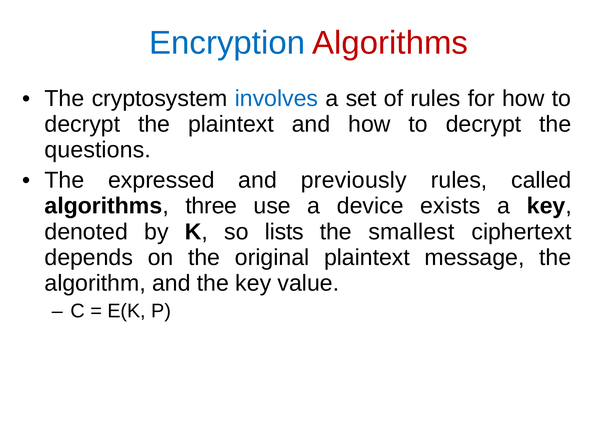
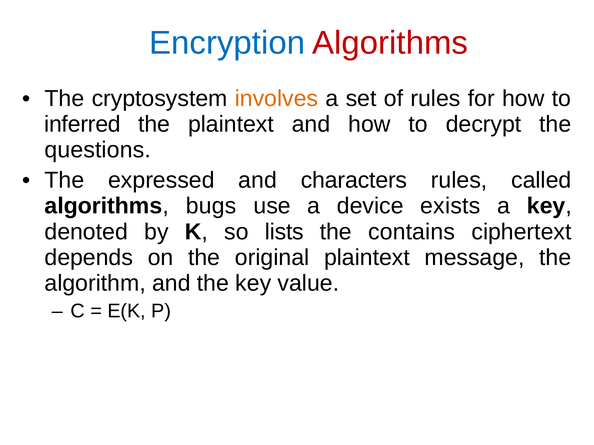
involves colour: blue -> orange (277, 99)
decrypt: decrypt -> inferred (82, 124)
previously: previously -> characters (354, 181)
three: three -> bugs (211, 206)
smallest: smallest -> contains (412, 232)
